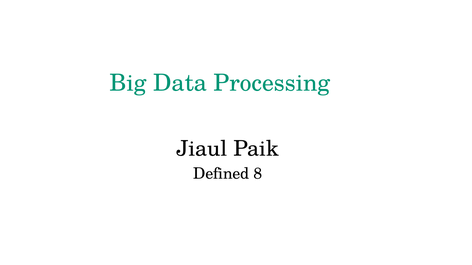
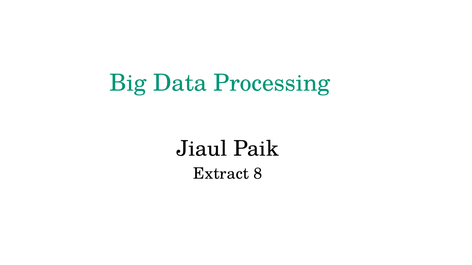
Defined: Defined -> Extract (221, 174)
